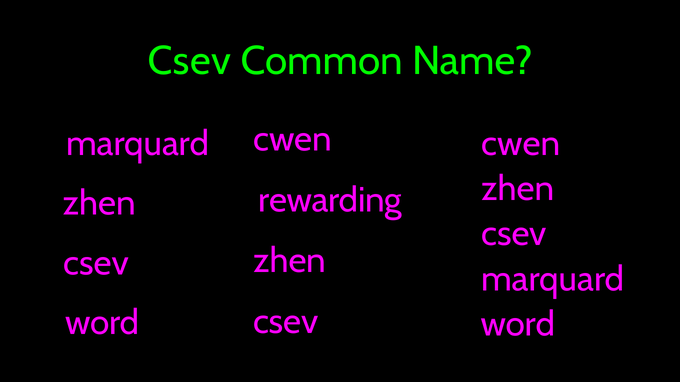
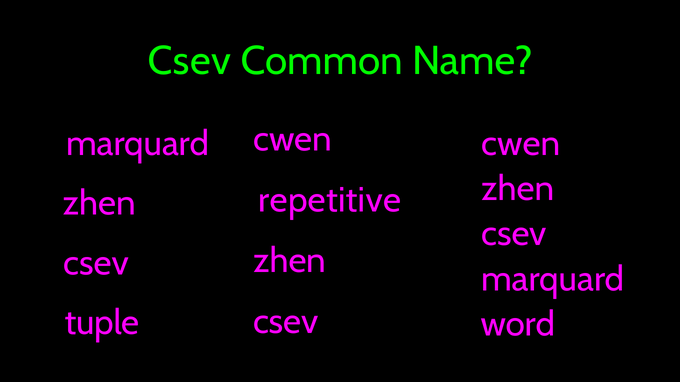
rewarding: rewarding -> repetitive (330, 200)
word: word -> tuple (102, 323)
